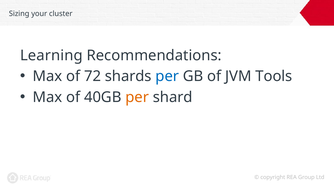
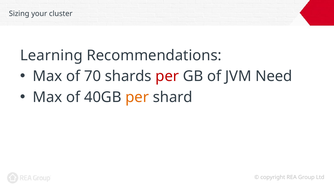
72: 72 -> 70 (93, 76)
per colour: blue -> red (167, 76)
Tools: Tools -> Need (274, 76)
